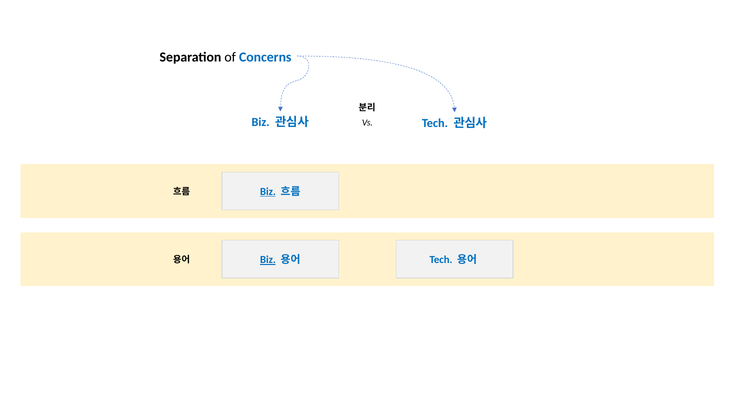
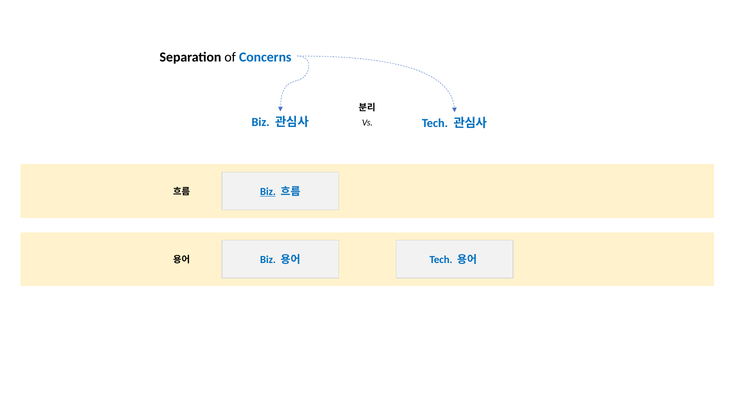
Biz underline: present -> none (268, 259)
